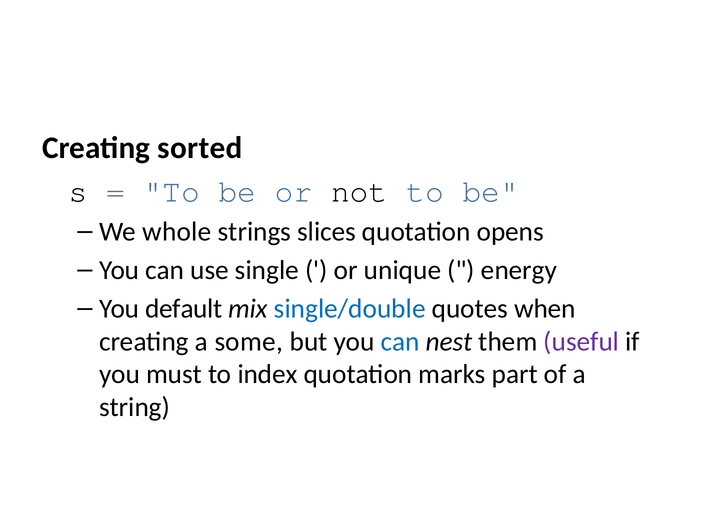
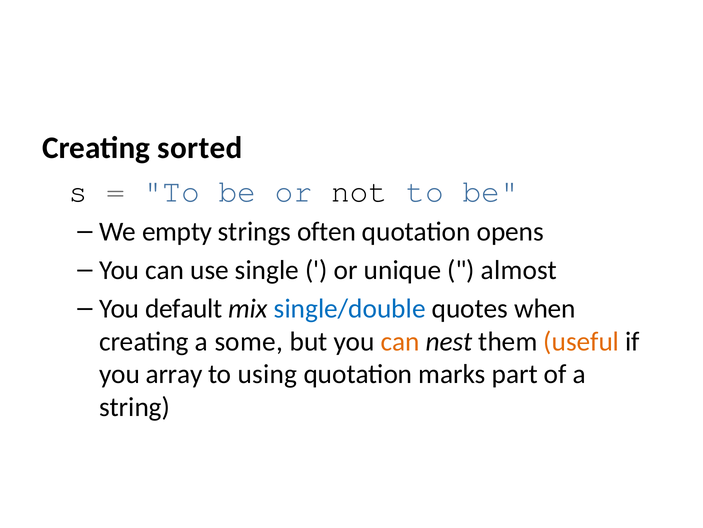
whole: whole -> empty (177, 232)
slices: slices -> often (327, 232)
energy: energy -> almost (519, 270)
can colour: blue -> orange (400, 341)
useful colour: purple -> orange (581, 341)
must: must -> array (174, 374)
index: index -> using (267, 374)
